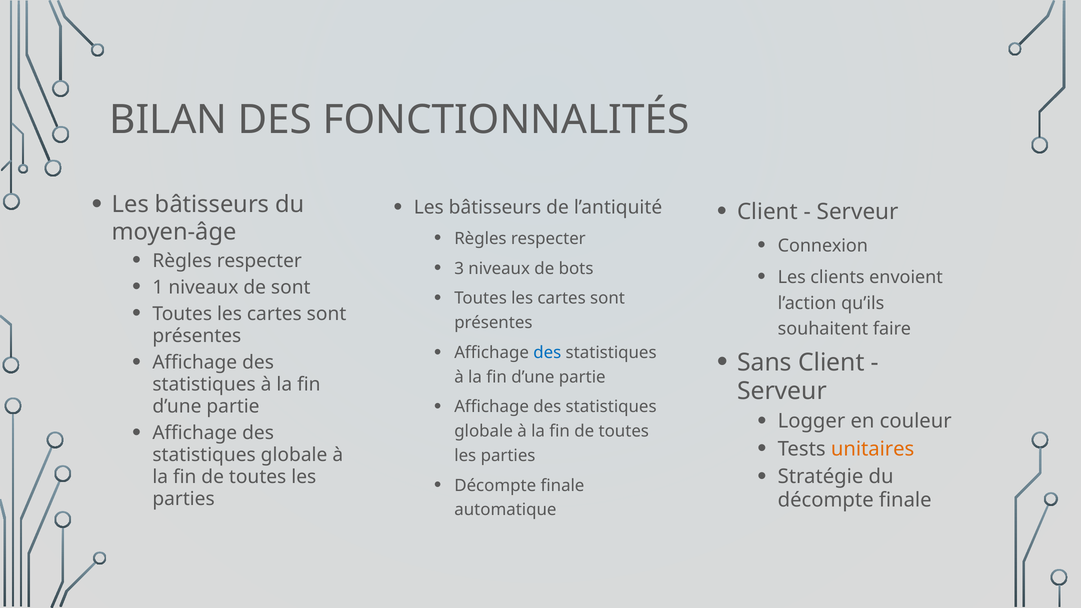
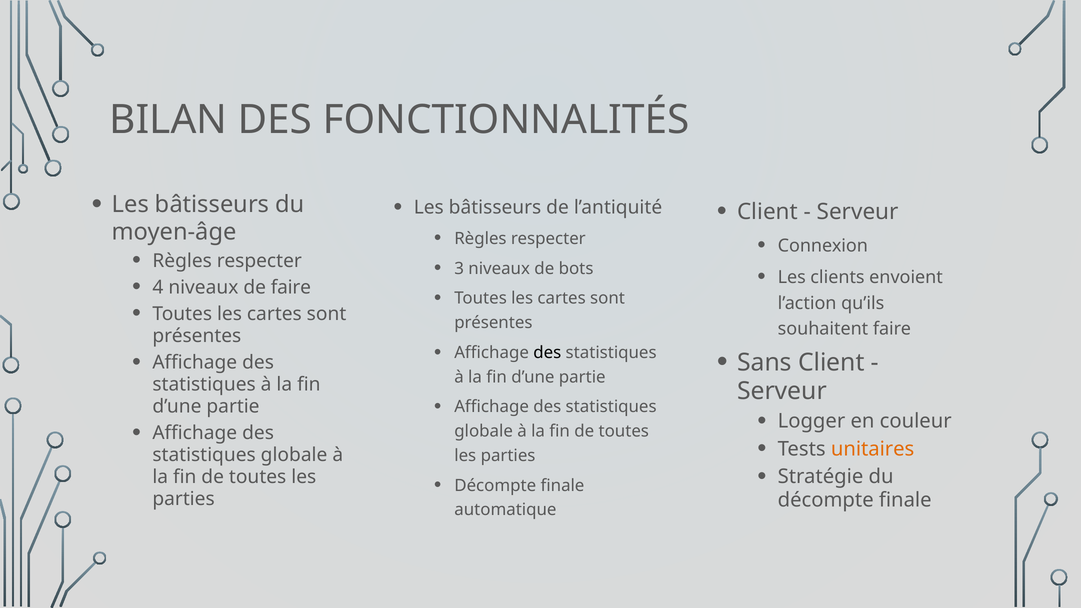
1: 1 -> 4 (158, 287)
de sont: sont -> faire (291, 287)
des colour: blue -> black (547, 353)
